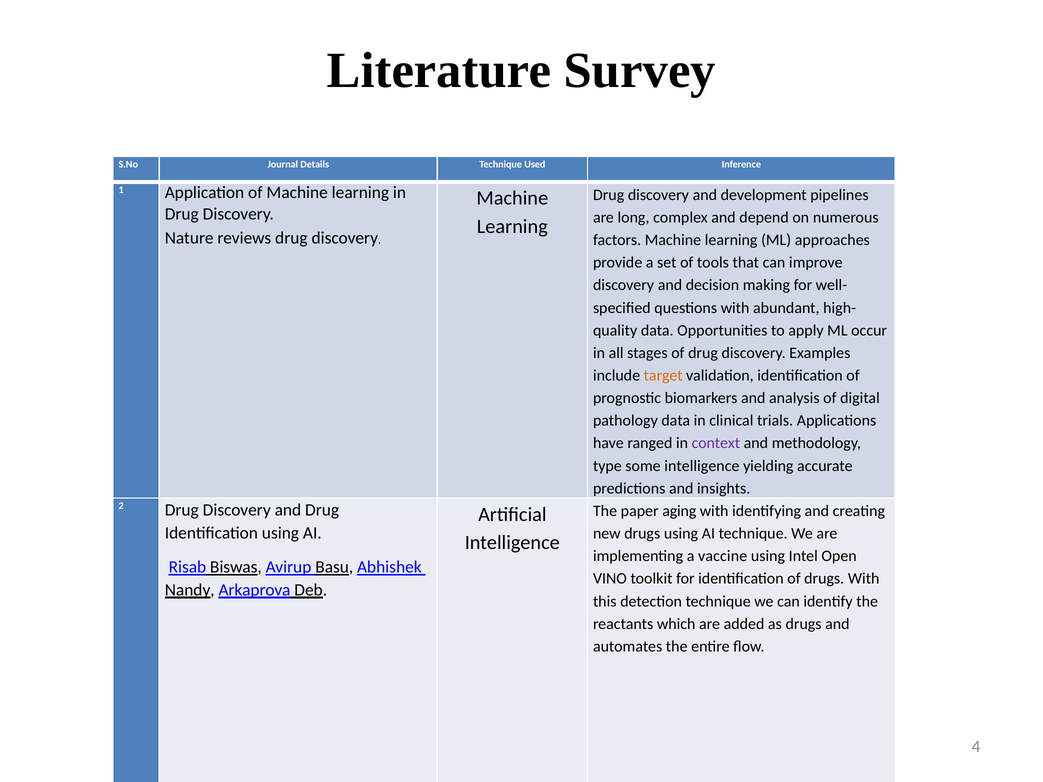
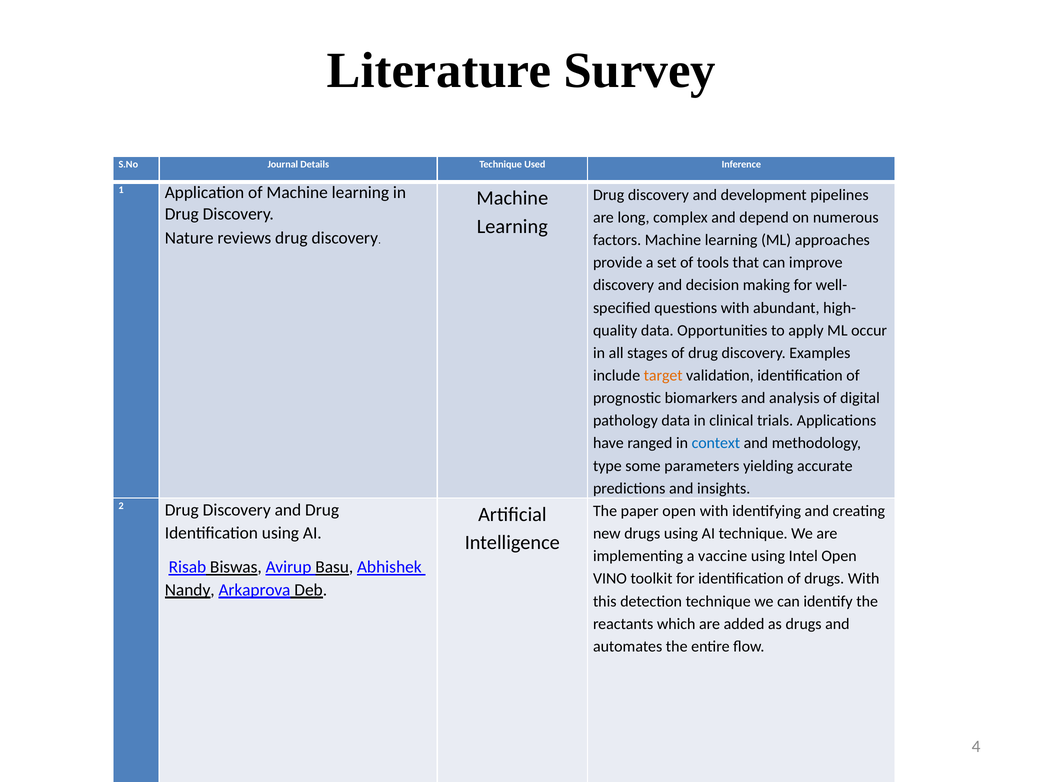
context colour: purple -> blue (716, 443)
some intelligence: intelligence -> parameters (702, 466)
paper aging: aging -> open (679, 511)
